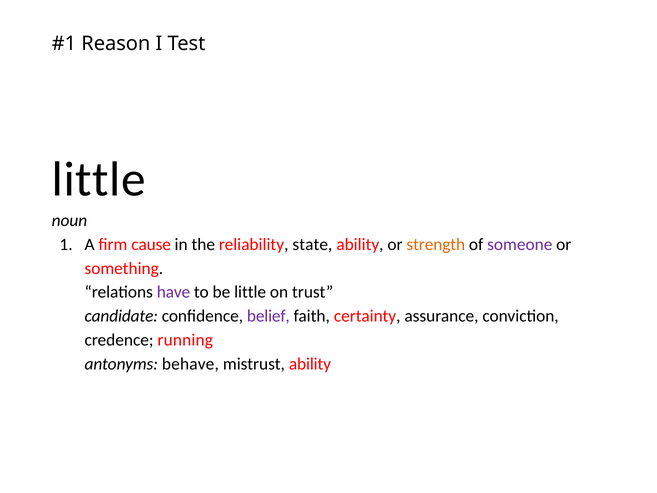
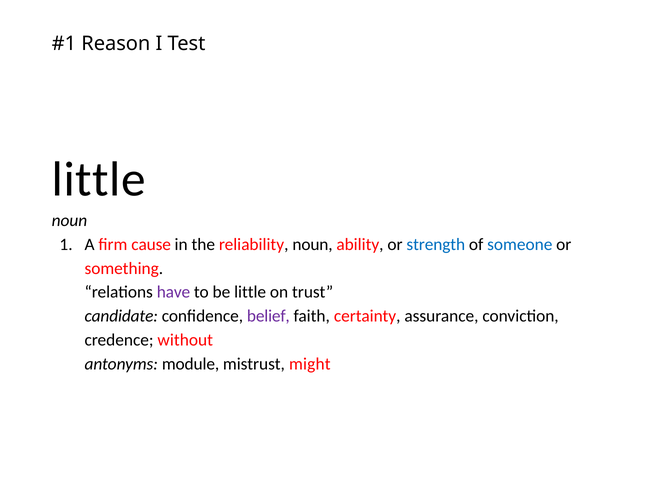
reliability state: state -> noun (313, 244)
strength colour: orange -> blue (436, 244)
someone colour: purple -> blue (520, 244)
running: running -> without (185, 340)
behave: behave -> module (191, 364)
mistrust ability: ability -> might (310, 364)
